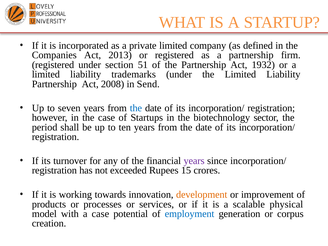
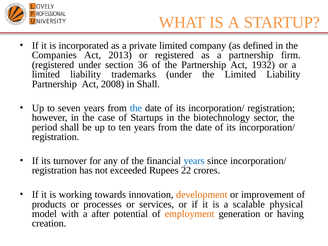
51: 51 -> 36 (143, 65)
in Send: Send -> Shall (148, 84)
years colour: purple -> blue (194, 161)
15: 15 -> 22 (186, 170)
a case: case -> after (100, 214)
employment colour: blue -> orange (190, 214)
corpus: corpus -> having (290, 214)
